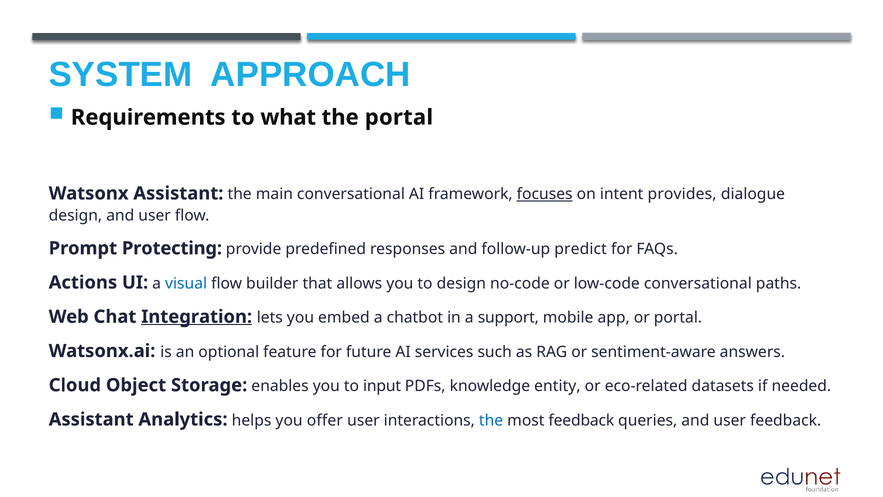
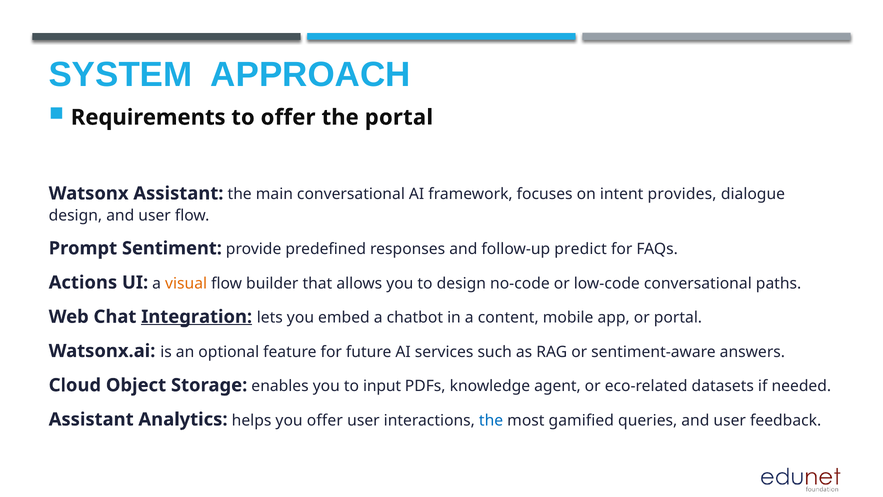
to what: what -> offer (288, 117)
focuses underline: present -> none (545, 194)
Protecting: Protecting -> Sentiment (172, 248)
visual colour: blue -> orange (186, 283)
support: support -> content (508, 317)
entity: entity -> agent (557, 386)
most feedback: feedback -> gamified (581, 420)
